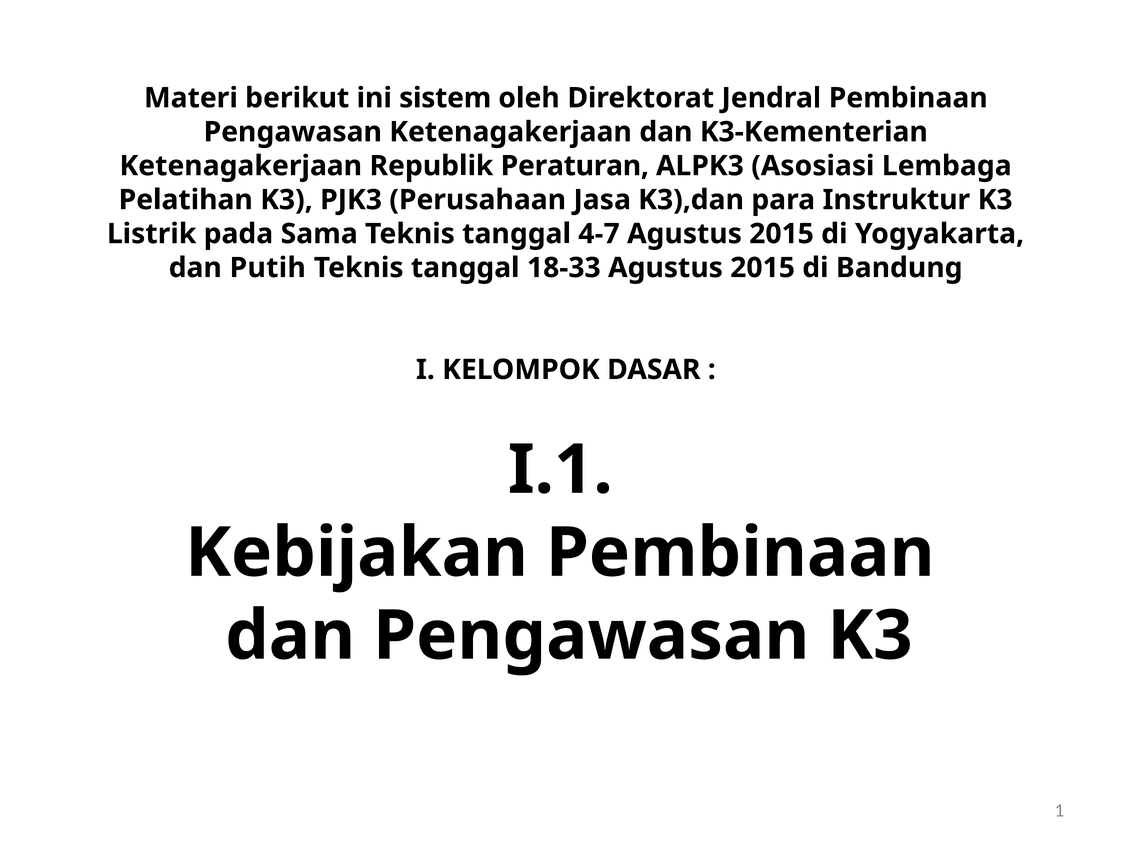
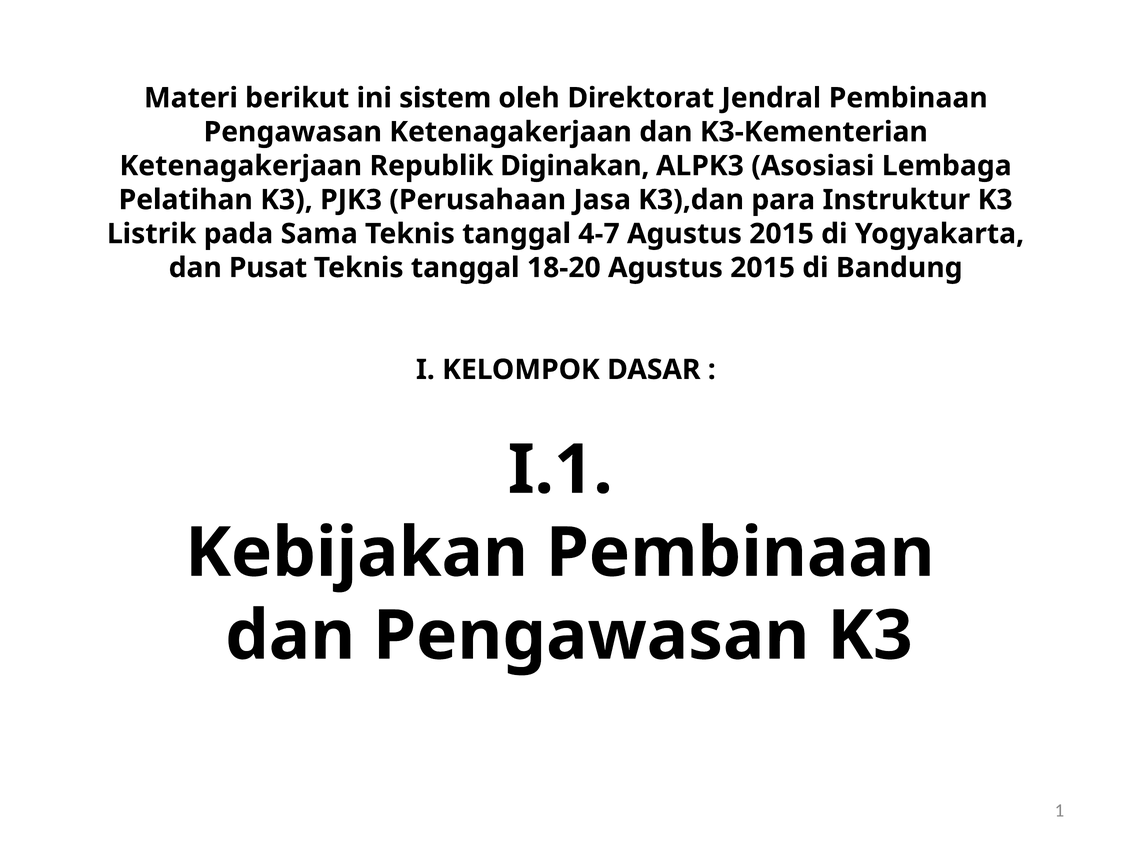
Peraturan: Peraturan -> Diginakan (575, 166)
Putih: Putih -> Pusat (268, 268)
18-33: 18-33 -> 18-20 (564, 268)
